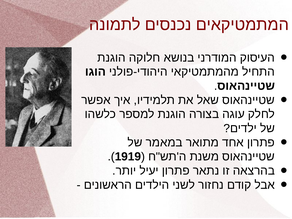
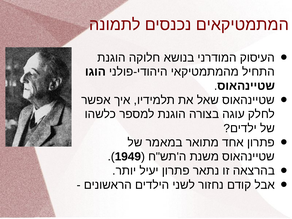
1919: 1919 -> 1949 (128, 157)
